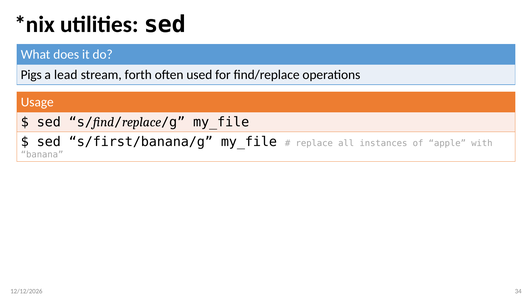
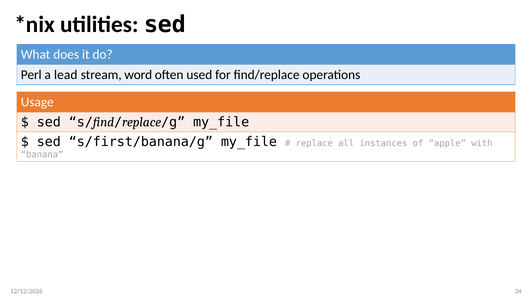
Pigs: Pigs -> Perl (31, 75)
forth: forth -> word (138, 75)
